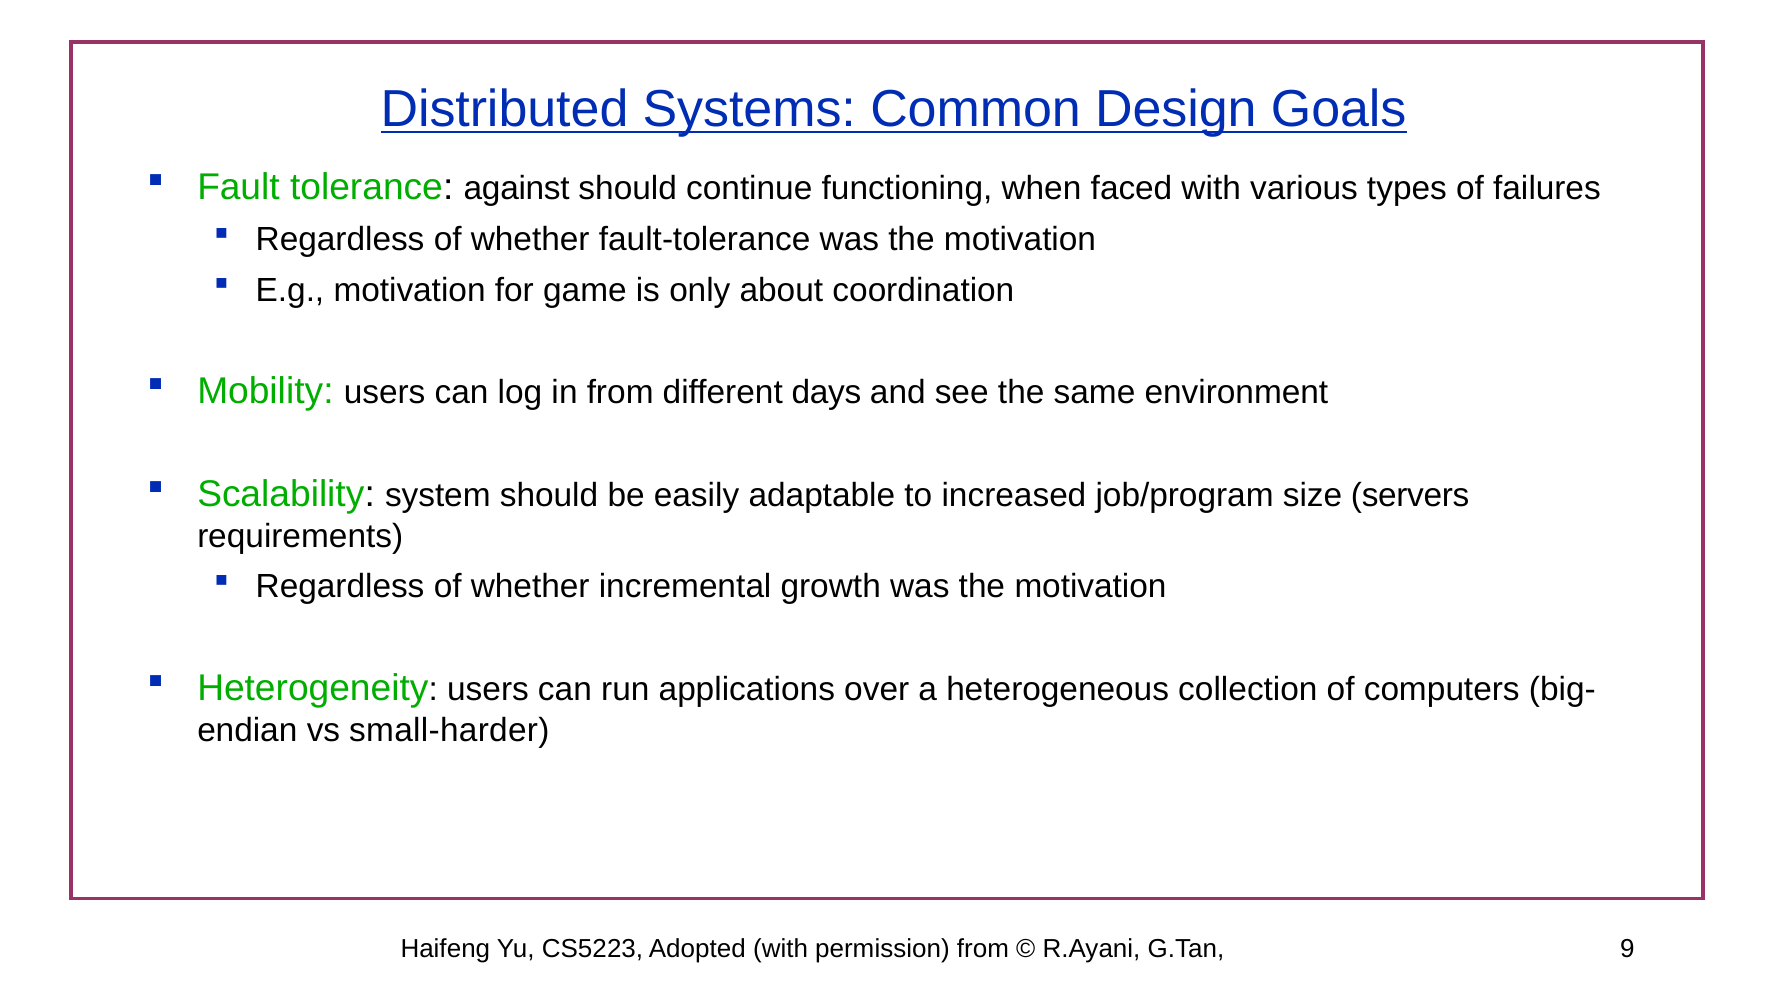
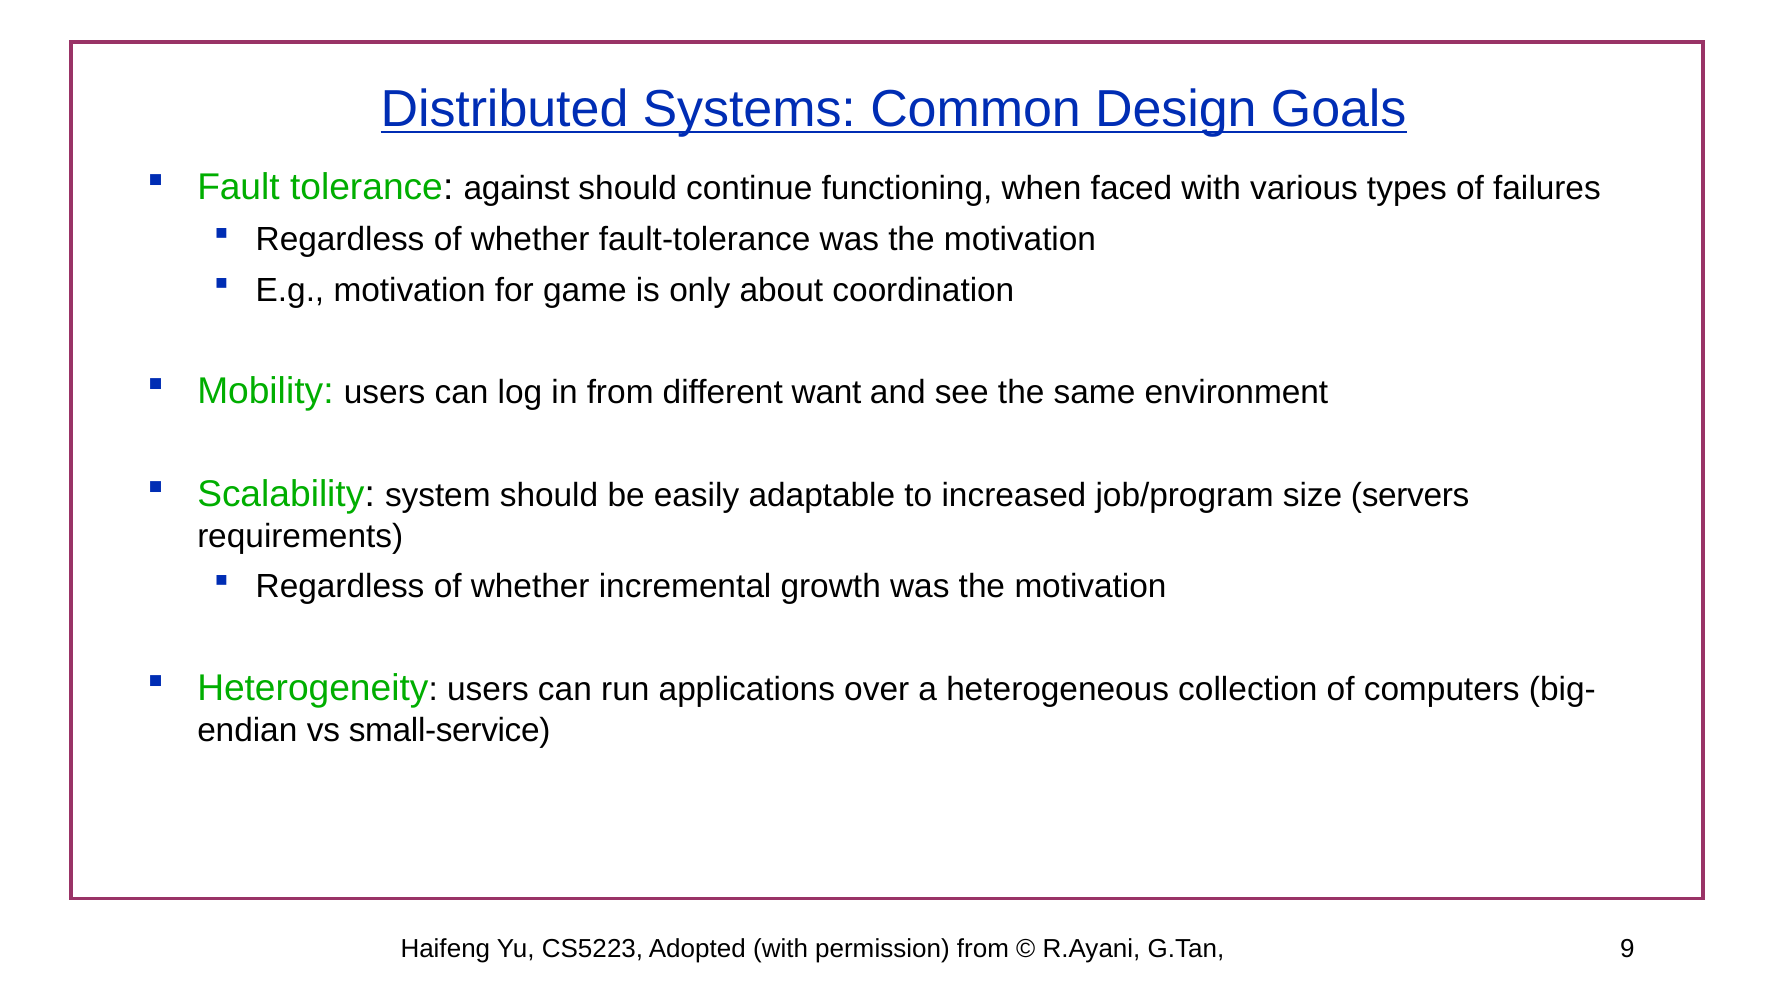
days: days -> want (827, 392)
small-harder: small-harder -> small-service (450, 730)
